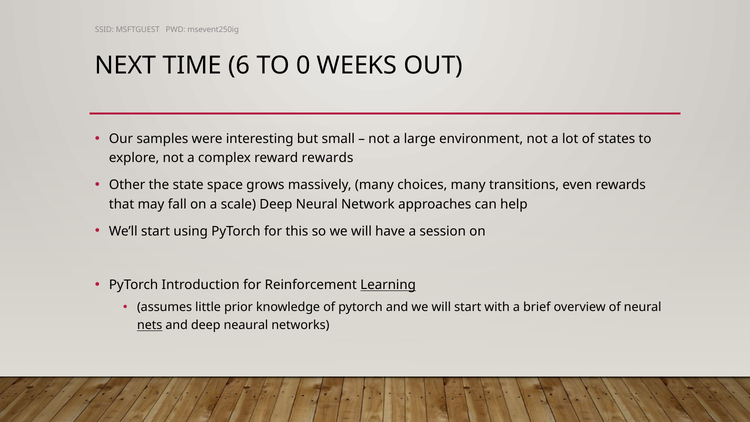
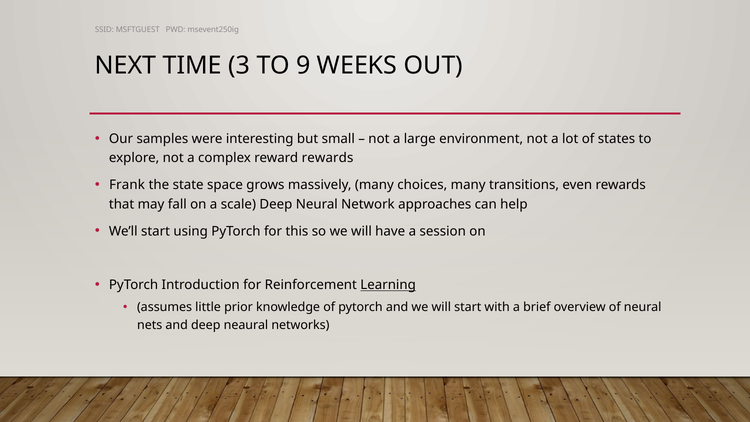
6: 6 -> 3 (239, 66)
0: 0 -> 9 (303, 66)
Other: Other -> Frank (127, 185)
nets underline: present -> none (150, 325)
